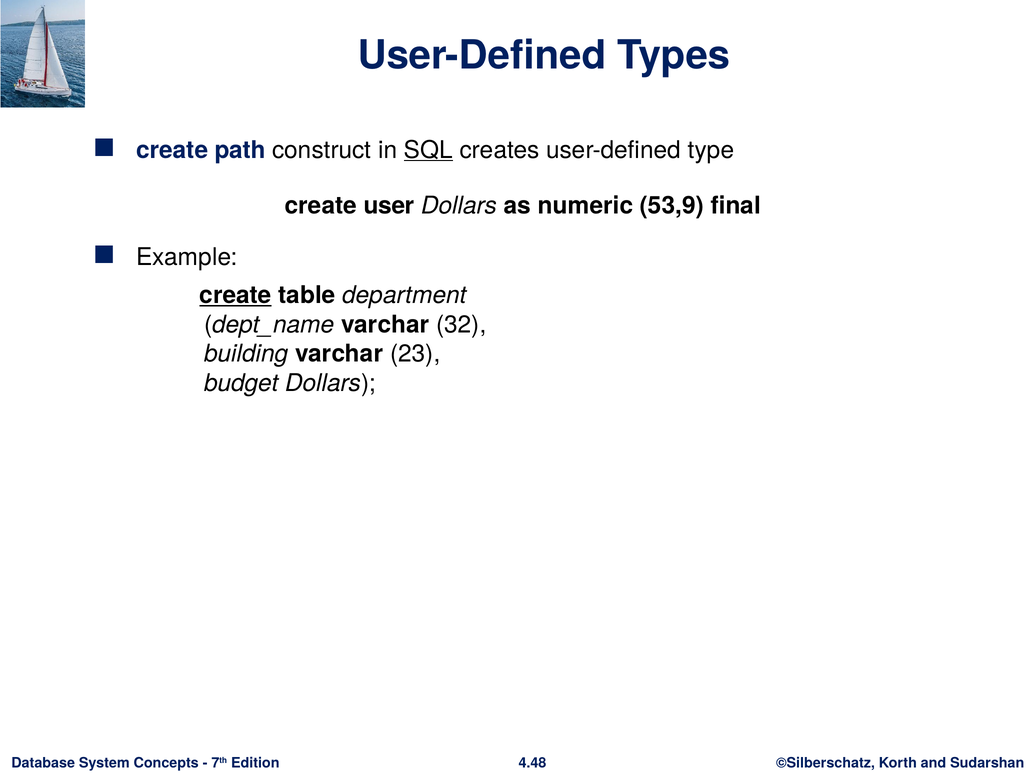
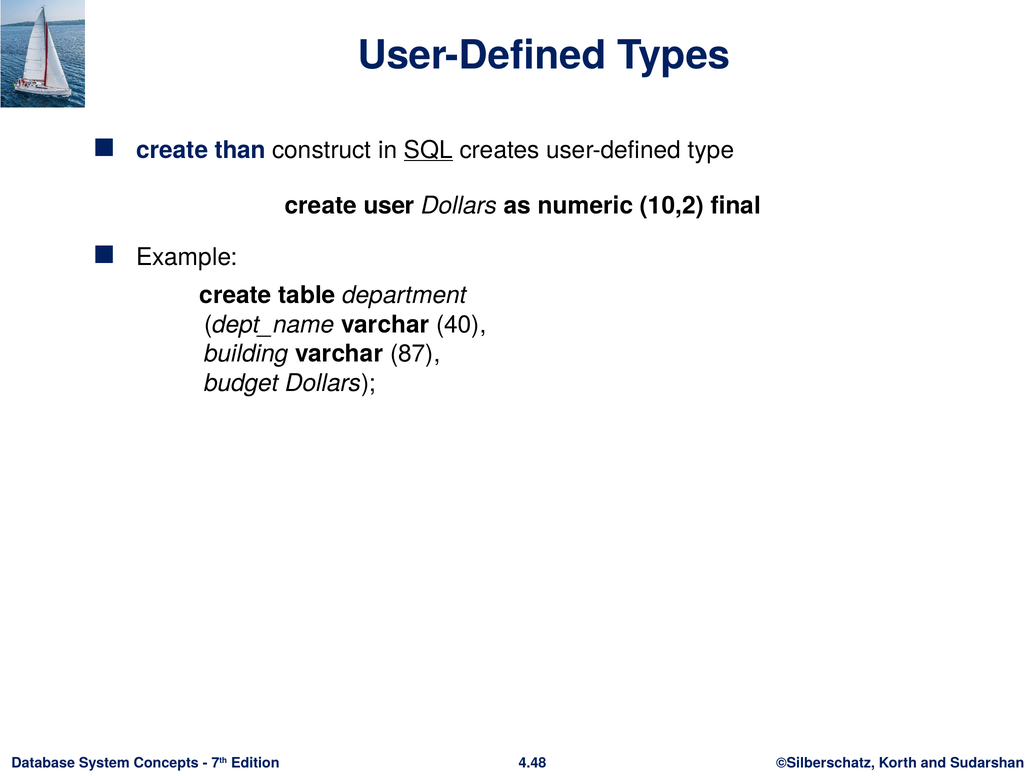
path: path -> than (240, 150)
53,9: 53,9 -> 10,2 (672, 206)
create underline: present -> none (235, 295)
32: 32 -> 40 (461, 325)
23: 23 -> 87 (415, 354)
